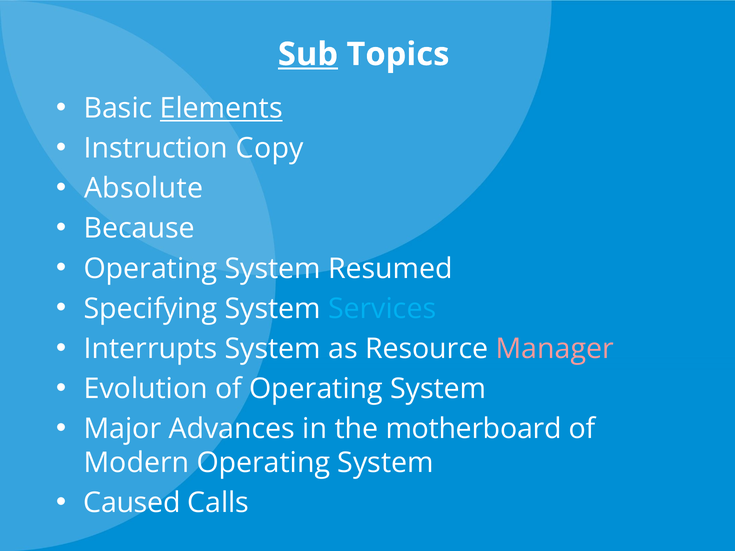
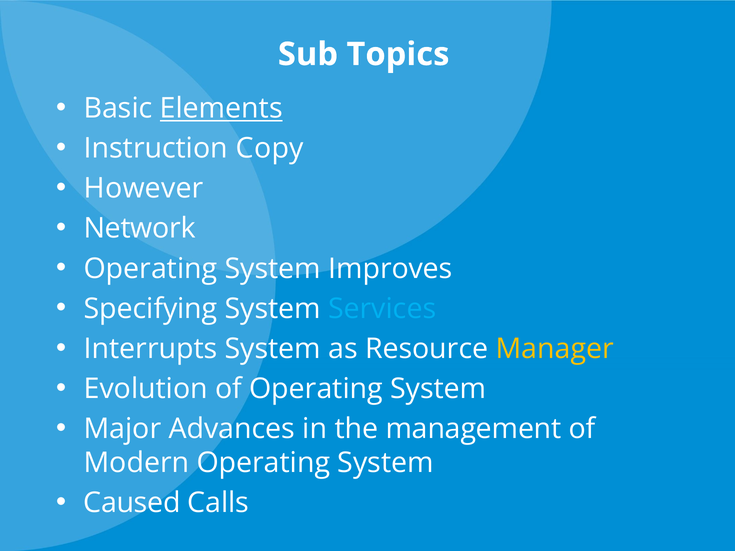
Sub underline: present -> none (308, 54)
Absolute: Absolute -> However (144, 189)
Because: Because -> Network (140, 229)
Resumed: Resumed -> Improves (390, 269)
Manager colour: pink -> yellow (555, 349)
motherboard: motherboard -> management (473, 429)
